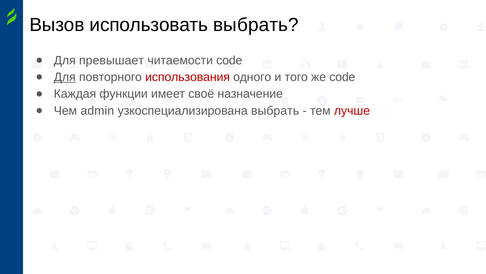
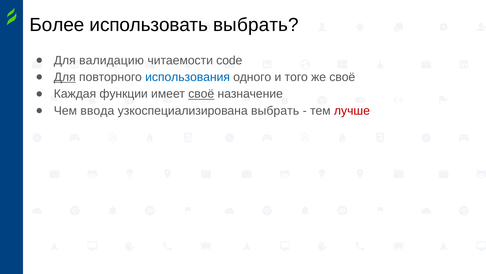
Вызов: Вызов -> Более (57, 25)
превышает: превышает -> валидацию (112, 60)
использования colour: red -> blue (188, 77)
же code: code -> своё (342, 77)
своё underline: none -> present (201, 94)
admin: admin -> ввода (97, 111)
